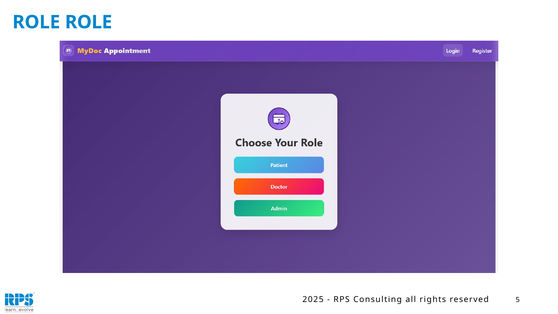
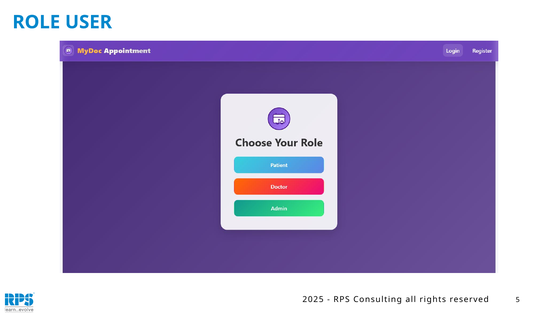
ROLE ROLE: ROLE -> USER (88, 22)
